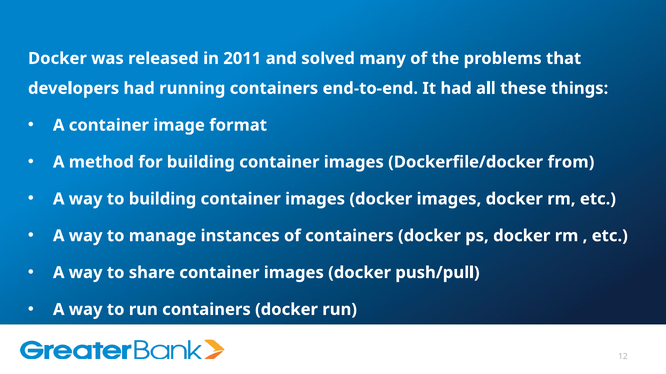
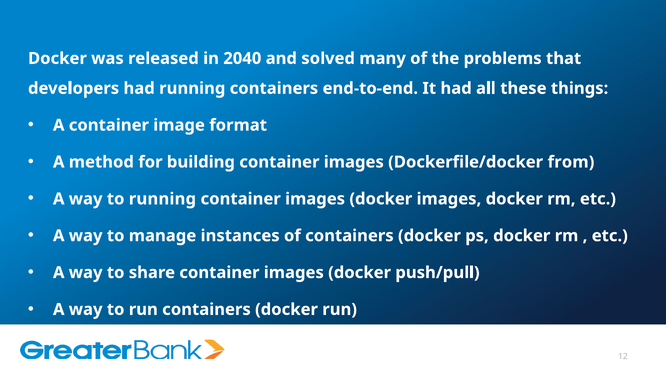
2011: 2011 -> 2040 (242, 59)
to building: building -> running (162, 199)
